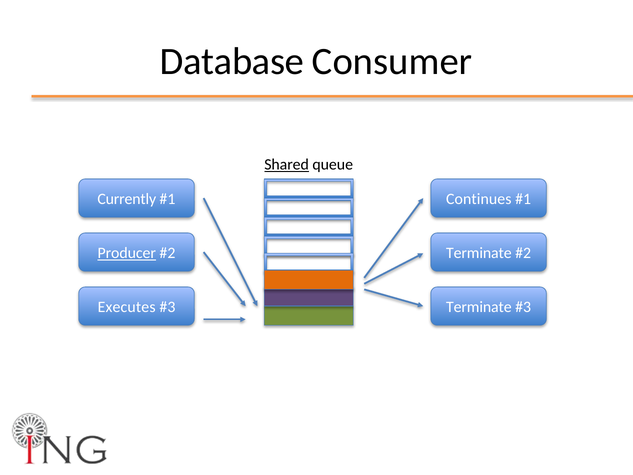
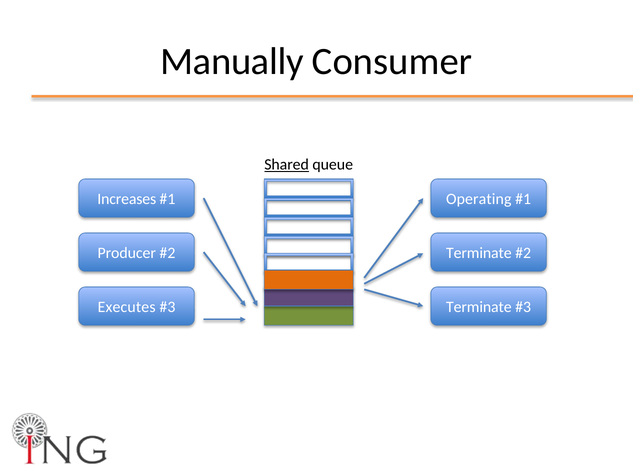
Database: Database -> Manually (232, 61)
Currently: Currently -> Increases (127, 199)
Continues: Continues -> Operating (479, 199)
Producer underline: present -> none (127, 253)
